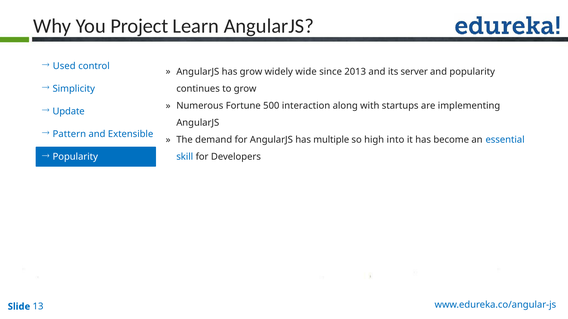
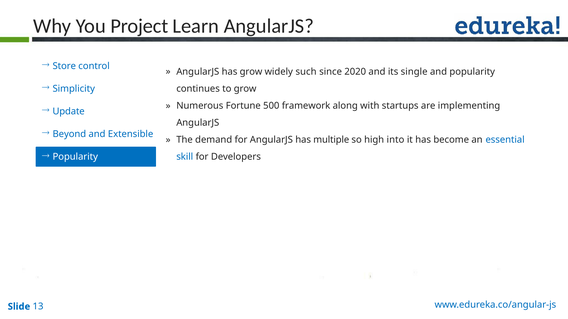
Used: Used -> Store (64, 66)
wide: wide -> such (306, 72)
2013: 2013 -> 2020 (355, 72)
server: server -> single (414, 72)
interaction: interaction -> framework (306, 106)
Pattern: Pattern -> Beyond (69, 134)
